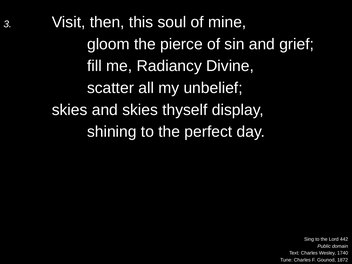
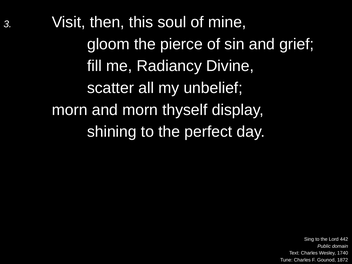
skies: skies -> morn (70, 110)
and skies: skies -> morn (140, 110)
